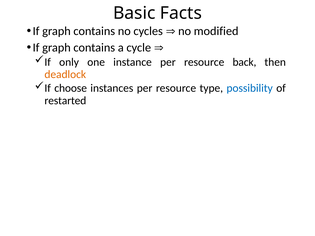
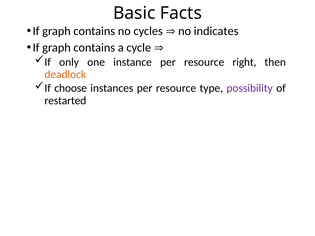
modified: modified -> indicates (216, 31)
back: back -> right (244, 62)
possibility colour: blue -> purple (250, 88)
